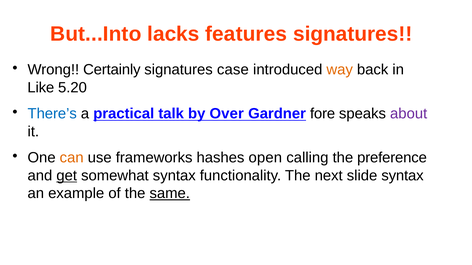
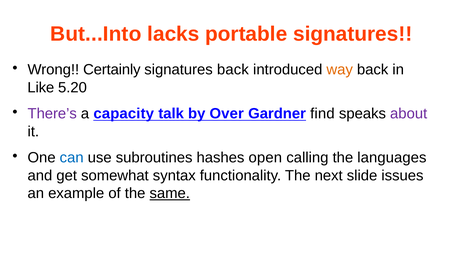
features: features -> portable (246, 34)
signatures case: case -> back (233, 70)
There’s colour: blue -> purple (52, 114)
practical: practical -> capacity (124, 114)
fore: fore -> find (322, 114)
can colour: orange -> blue (72, 158)
frameworks: frameworks -> subroutines (154, 158)
preference: preference -> languages (392, 158)
get underline: present -> none (67, 176)
slide syntax: syntax -> issues (402, 176)
